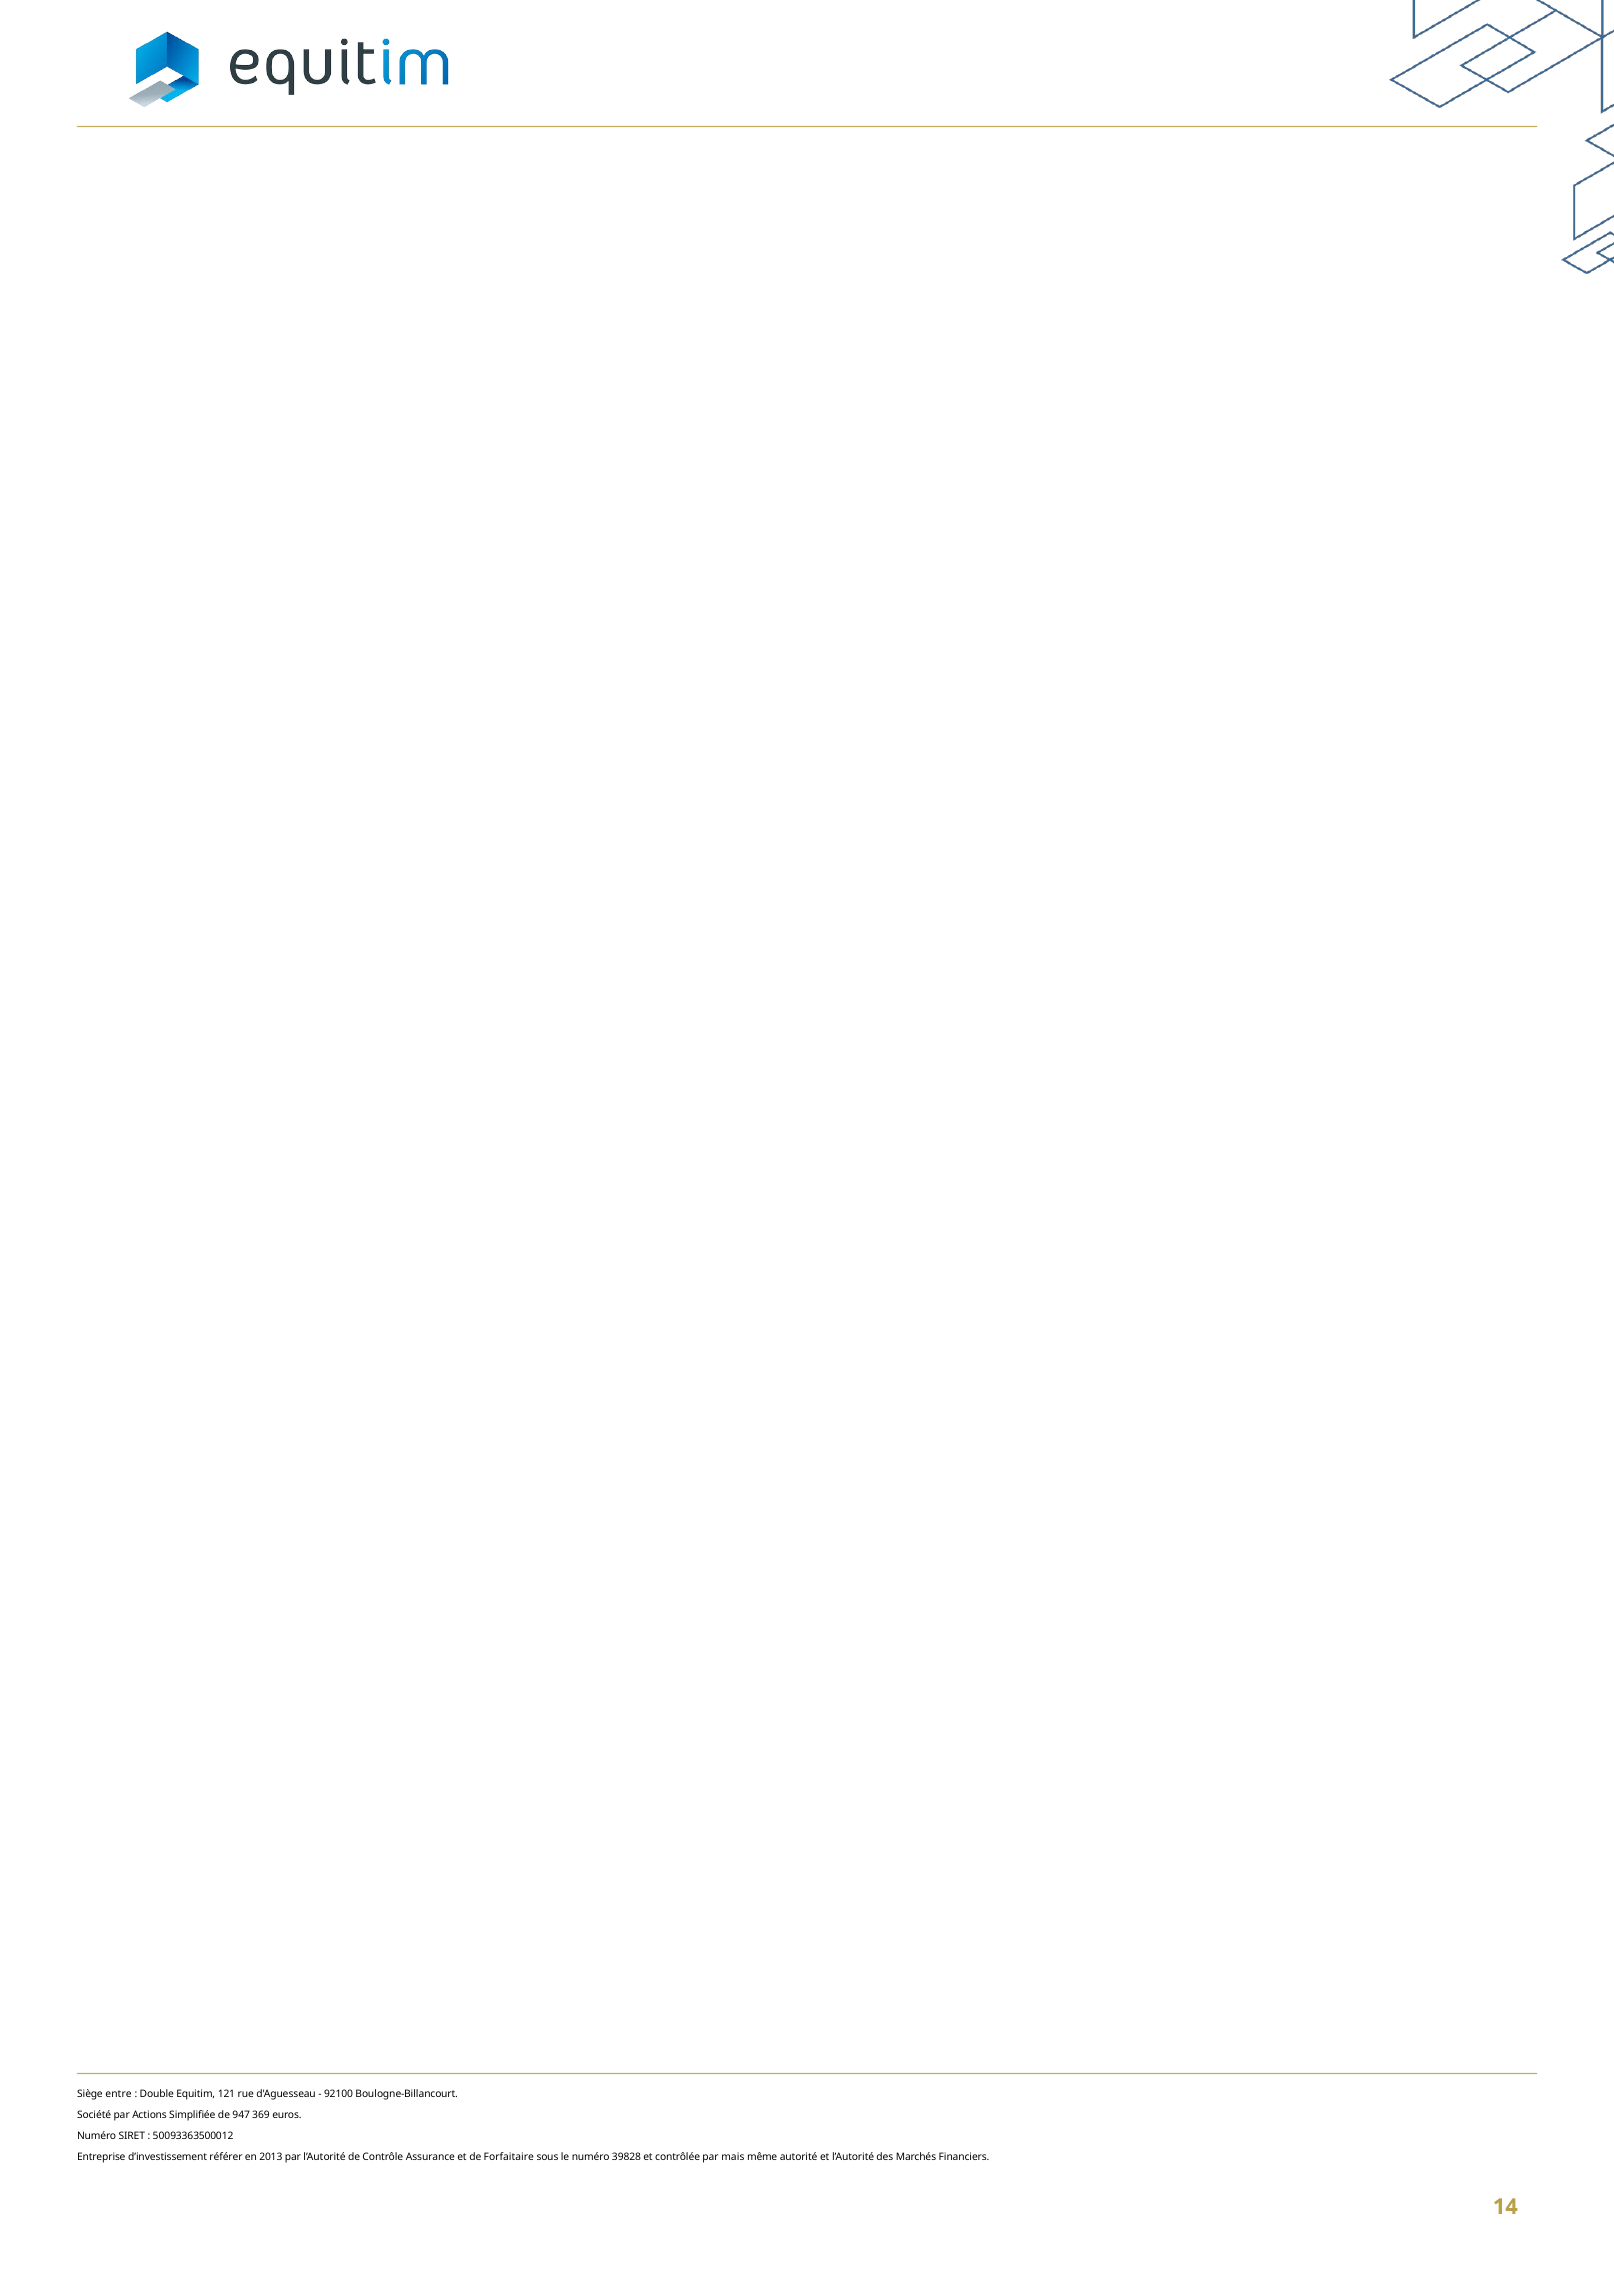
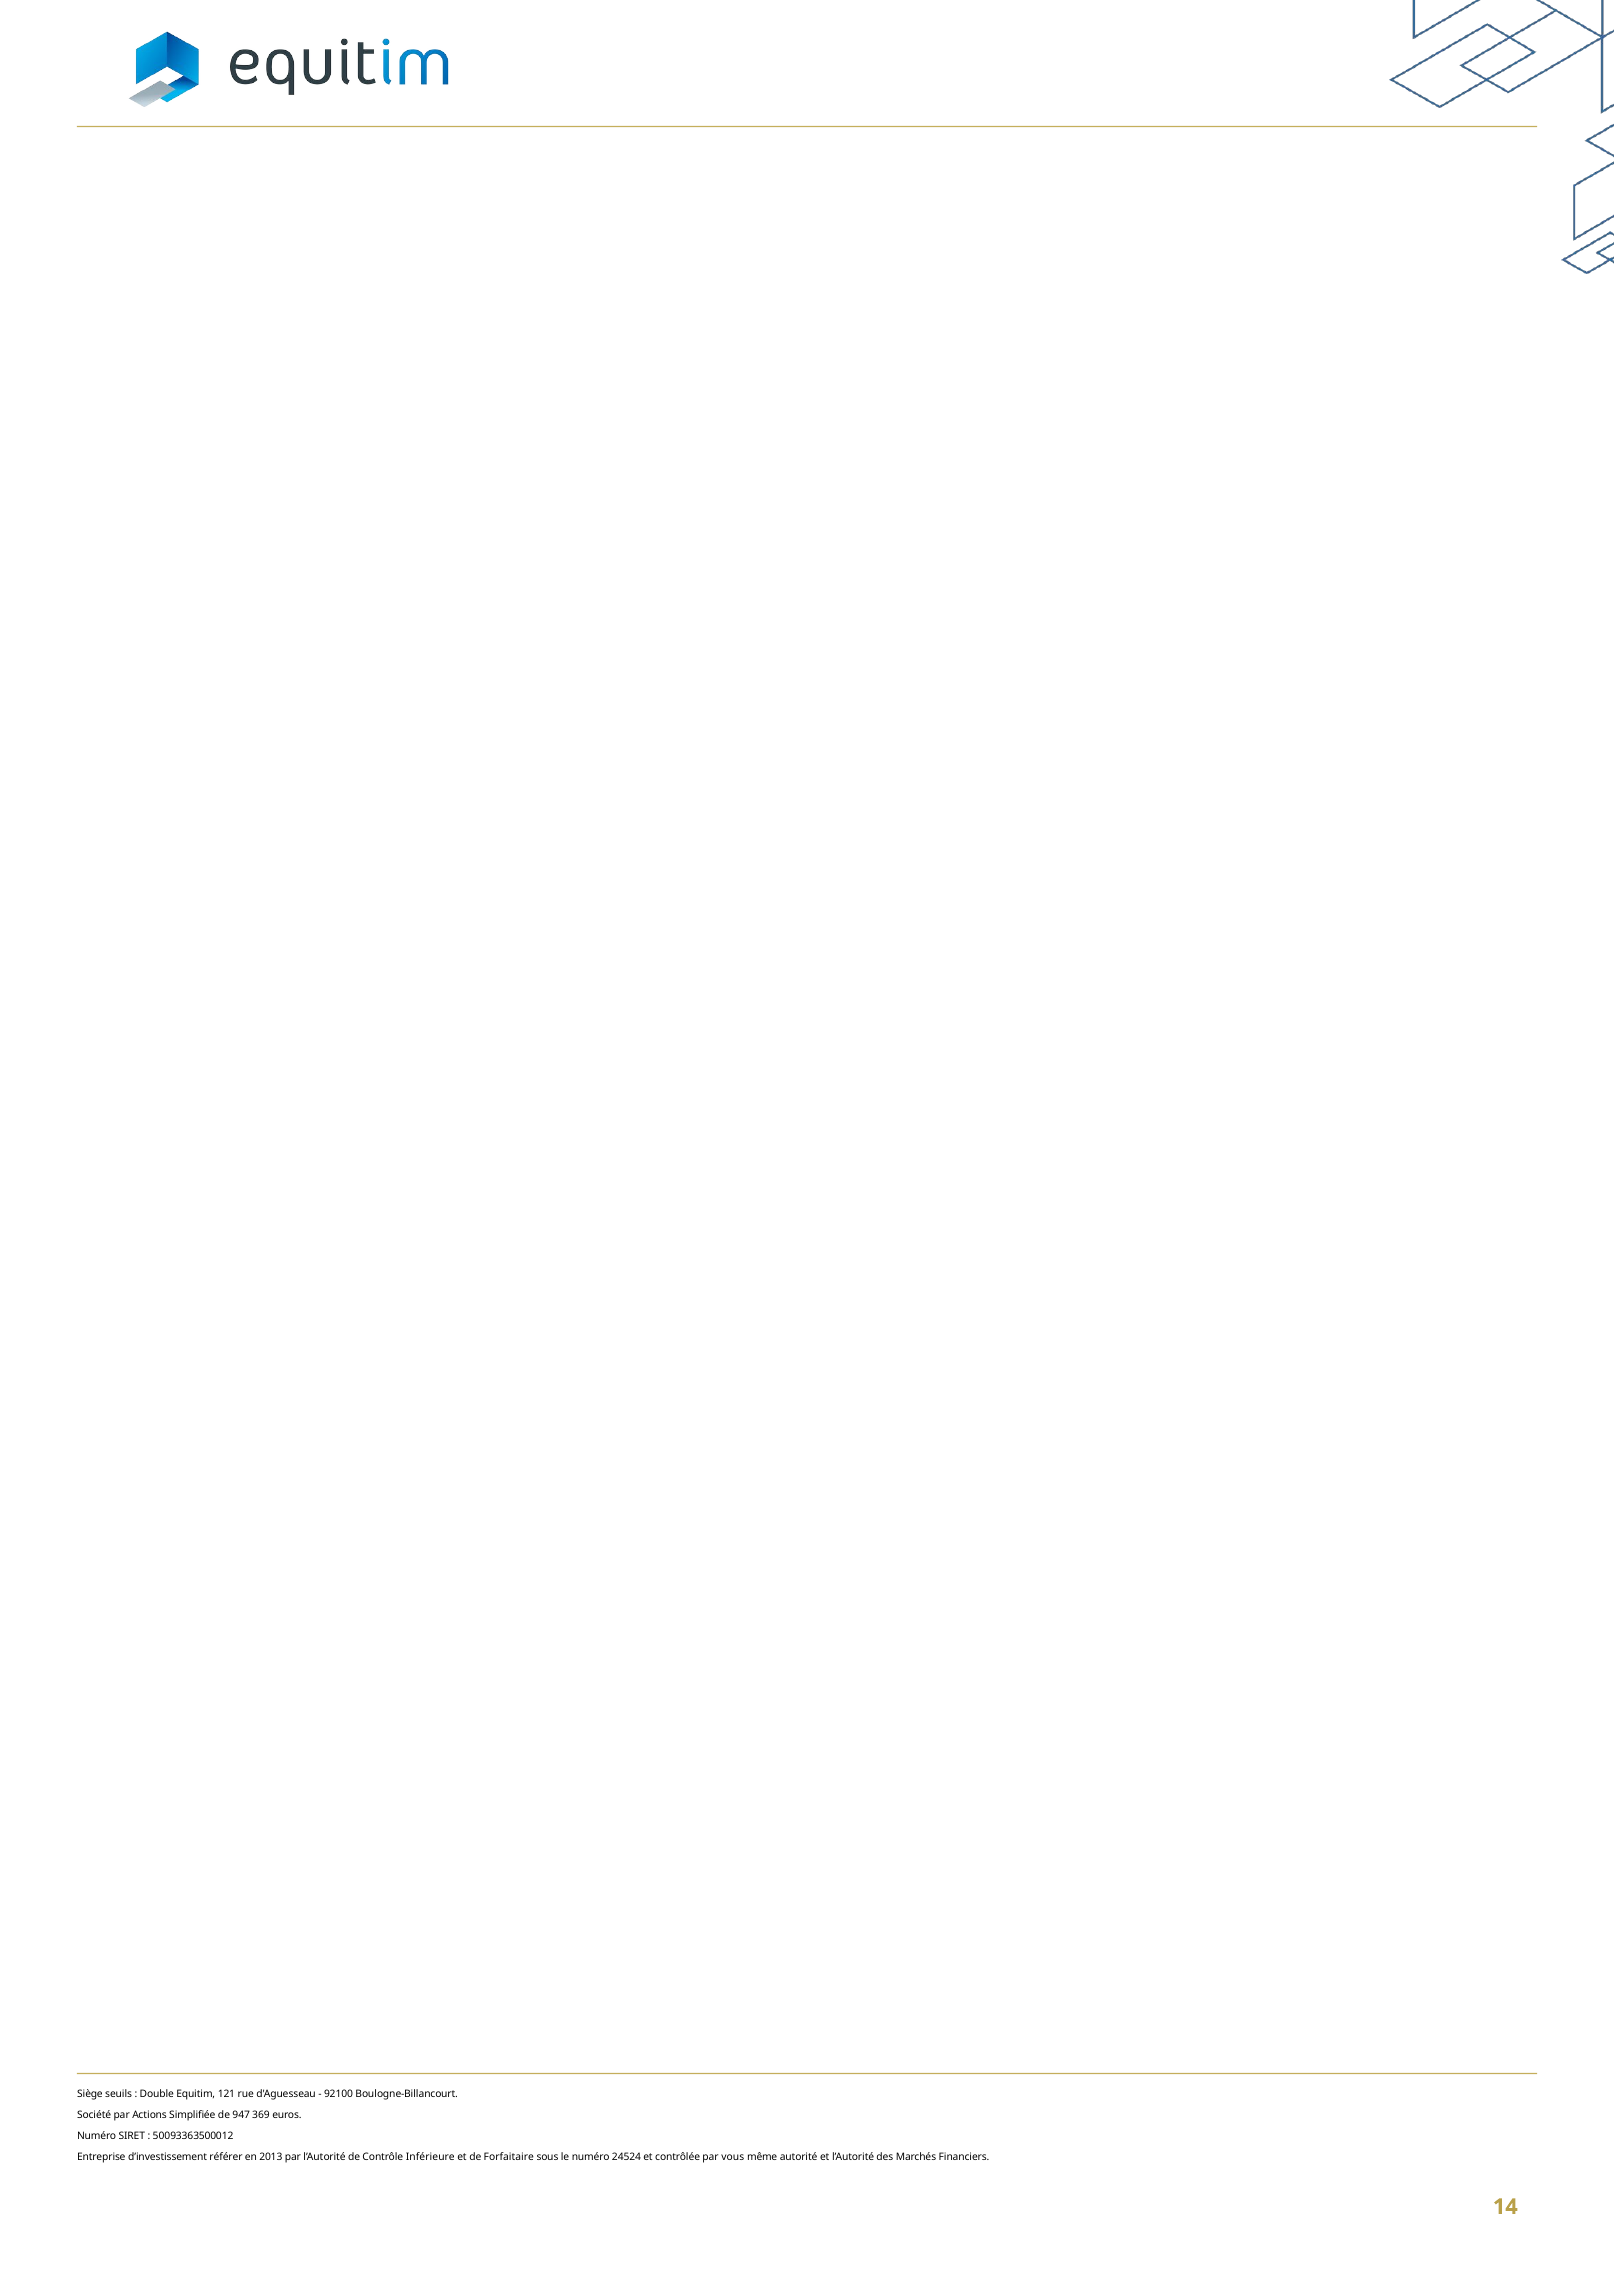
entre: entre -> seuils (119, 2094)
Assurance: Assurance -> Inférieure (430, 2157)
39828: 39828 -> 24524 (627, 2157)
mais: mais -> vous (733, 2157)
